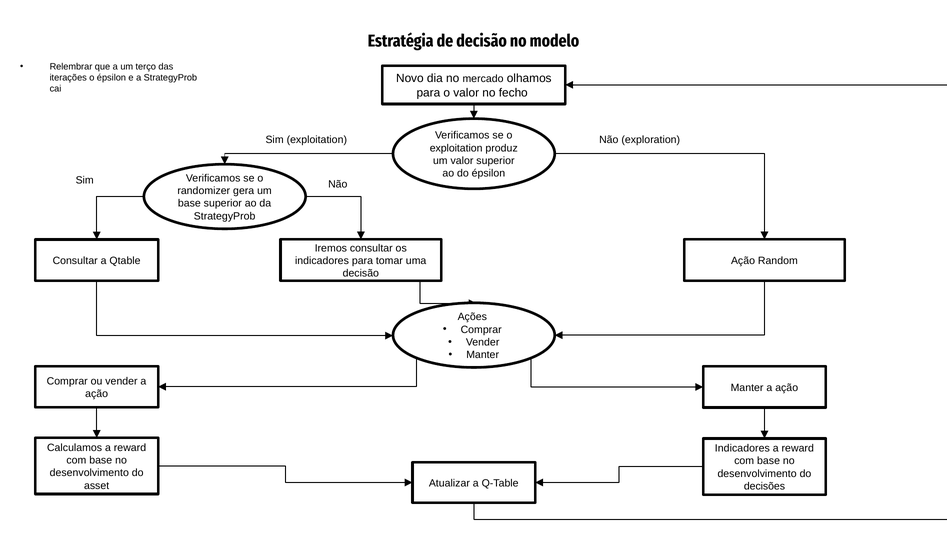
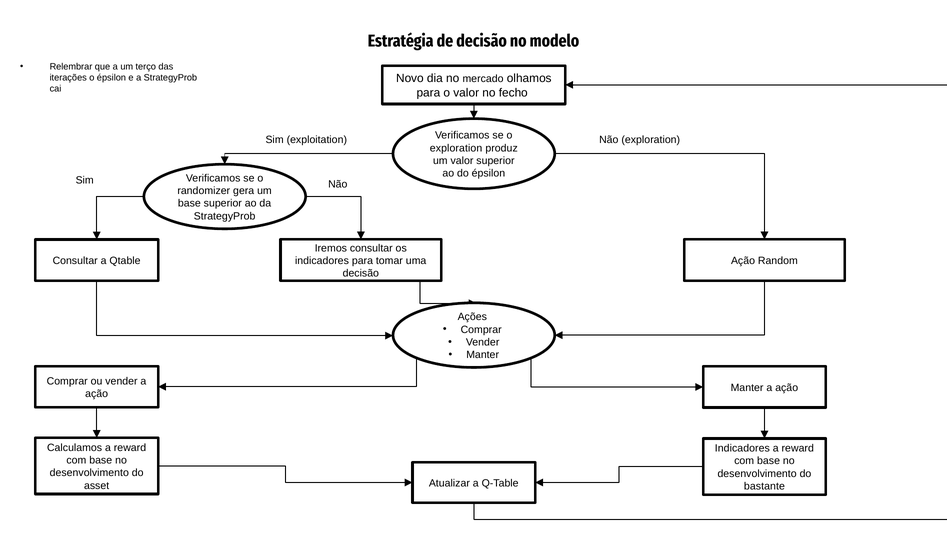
exploitation: exploitation -> exploration (456, 148)
decisões: decisões -> bastante (764, 486)
